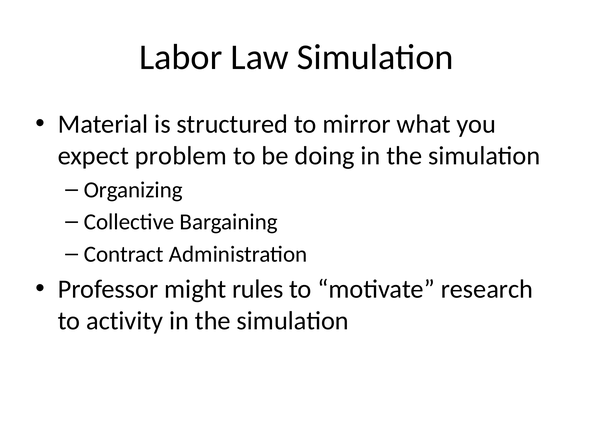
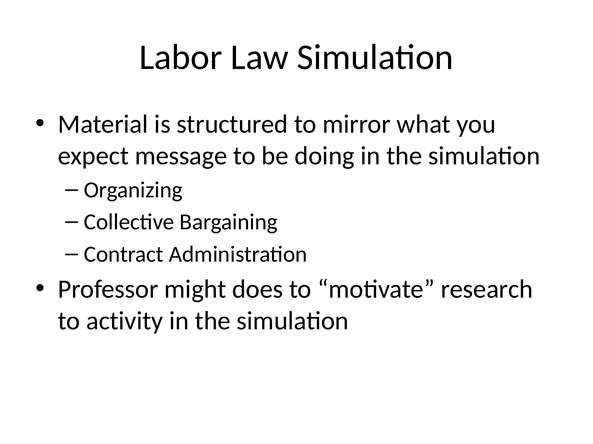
problem: problem -> message (181, 156)
rules: rules -> does (258, 290)
